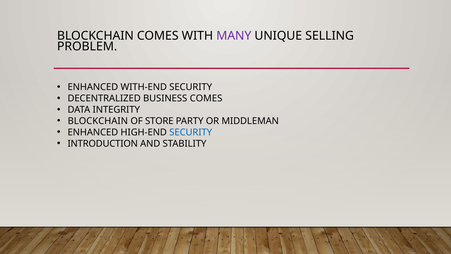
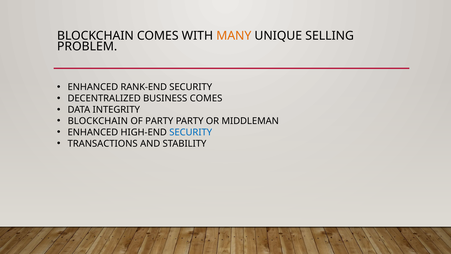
MANY colour: purple -> orange (234, 36)
WITH-END: WITH-END -> RANK-END (144, 87)
OF STORE: STORE -> PARTY (159, 121)
INTRODUCTION: INTRODUCTION -> TRANSACTIONS (103, 143)
